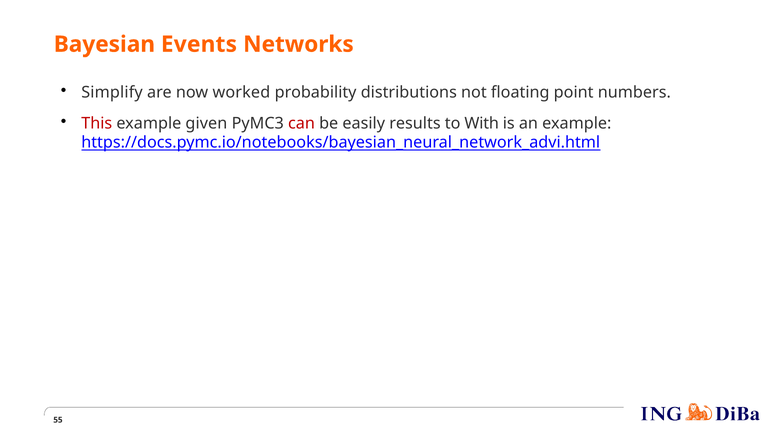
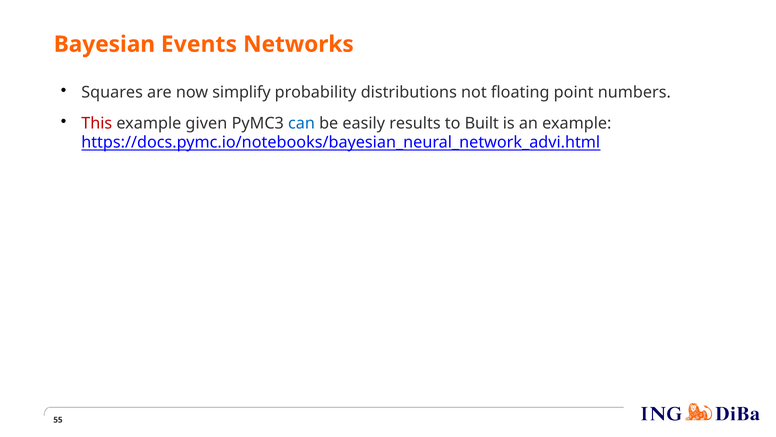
Simplify: Simplify -> Squares (112, 92)
worked: worked -> simplify (242, 92)
can colour: red -> blue (301, 123)
With: With -> Built (482, 123)
